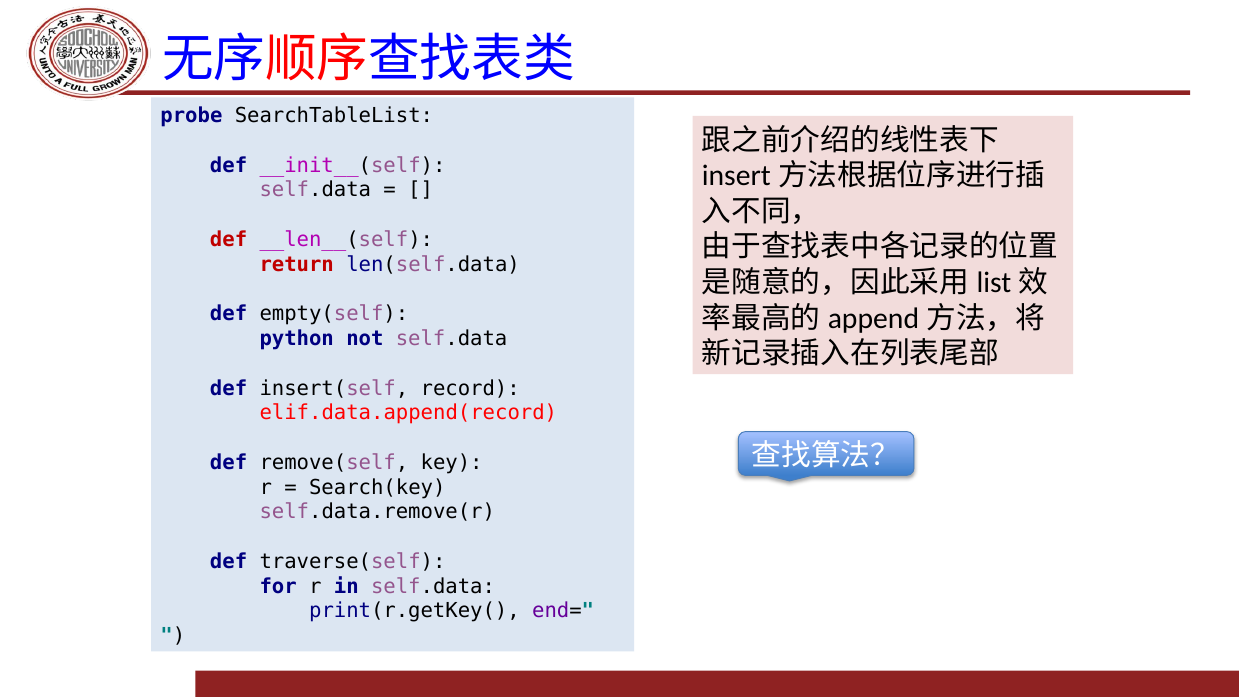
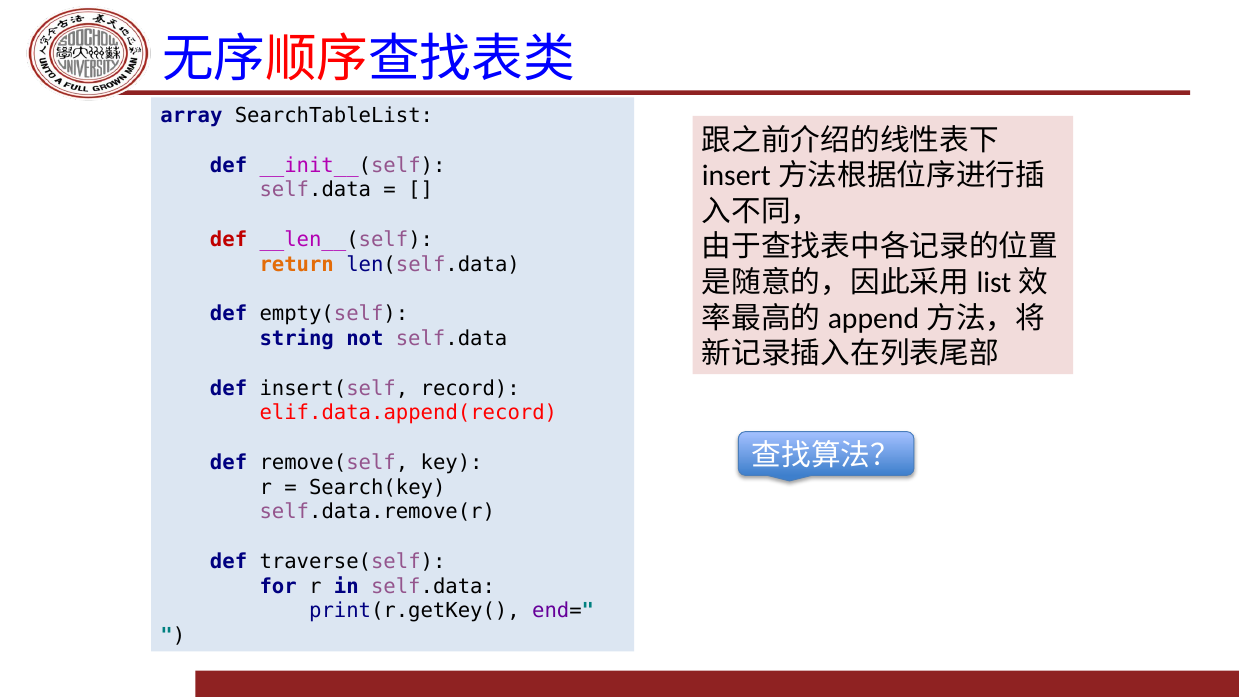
probe: probe -> array (191, 116)
return colour: red -> orange (297, 264)
python: python -> string (297, 339)
